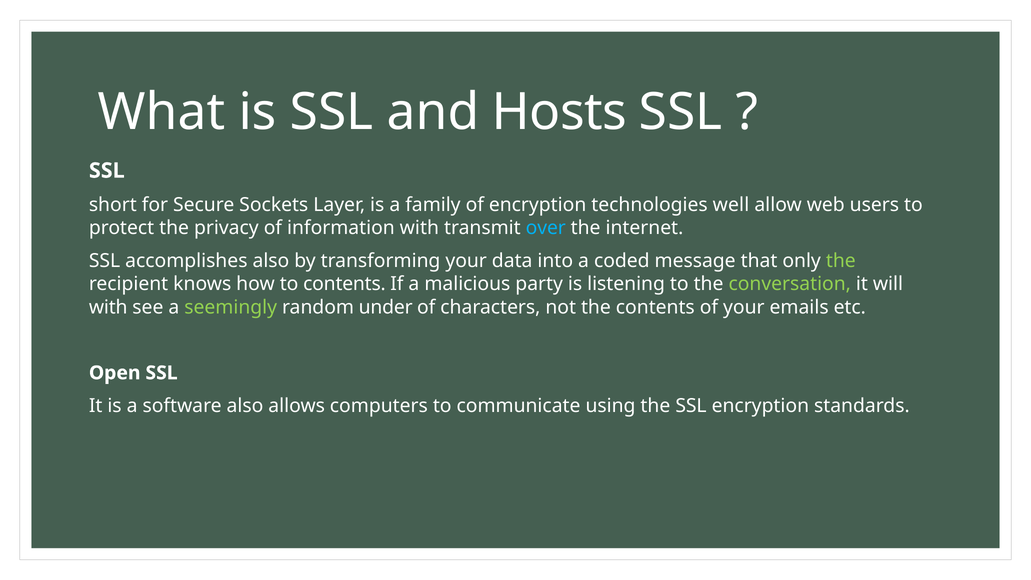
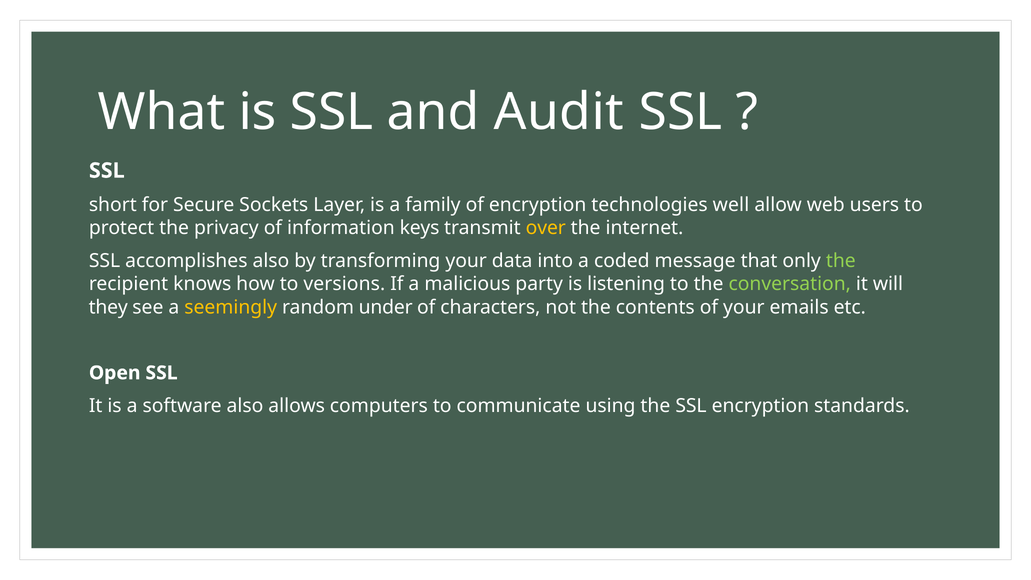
Hosts: Hosts -> Audit (559, 112)
information with: with -> keys (420, 228)
over colour: light blue -> yellow (546, 228)
to contents: contents -> versions (344, 284)
with: with -> they (108, 307)
seemingly colour: light green -> yellow (231, 307)
